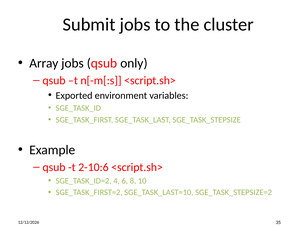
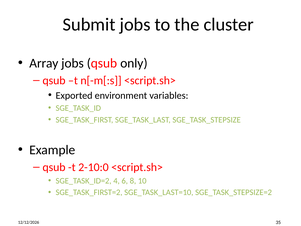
2-10:6: 2-10:6 -> 2-10:0 (93, 167)
